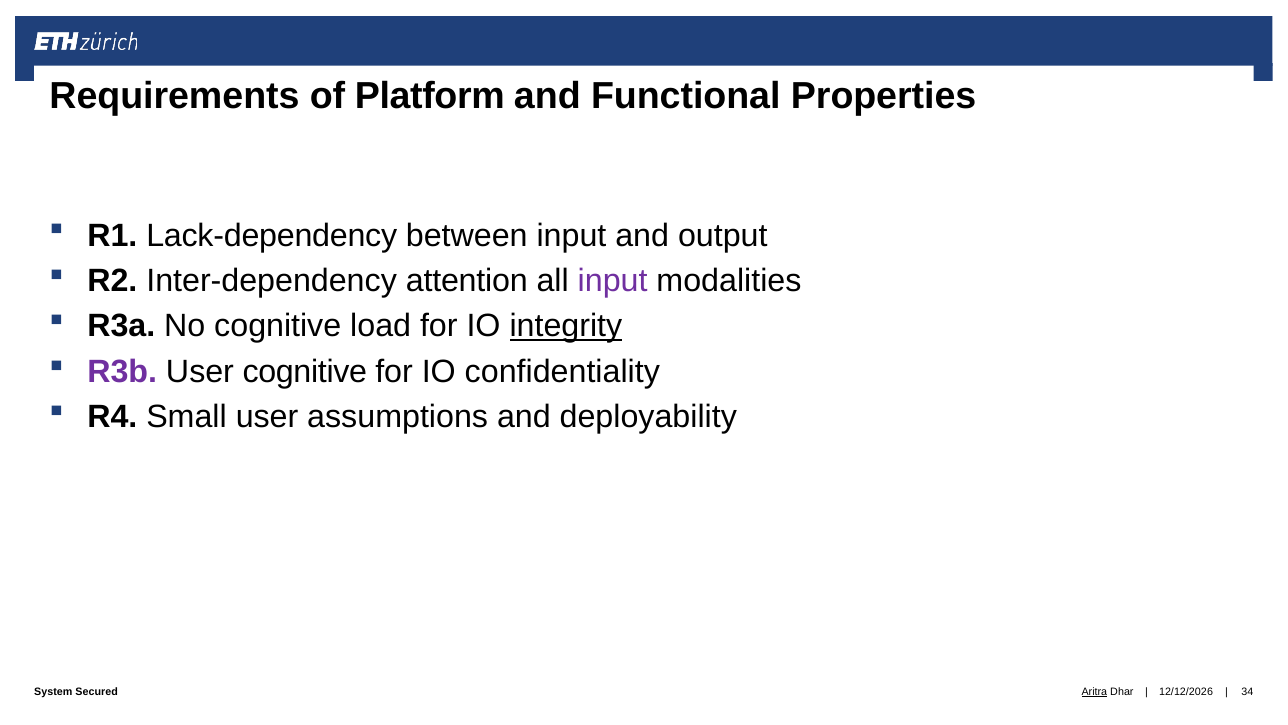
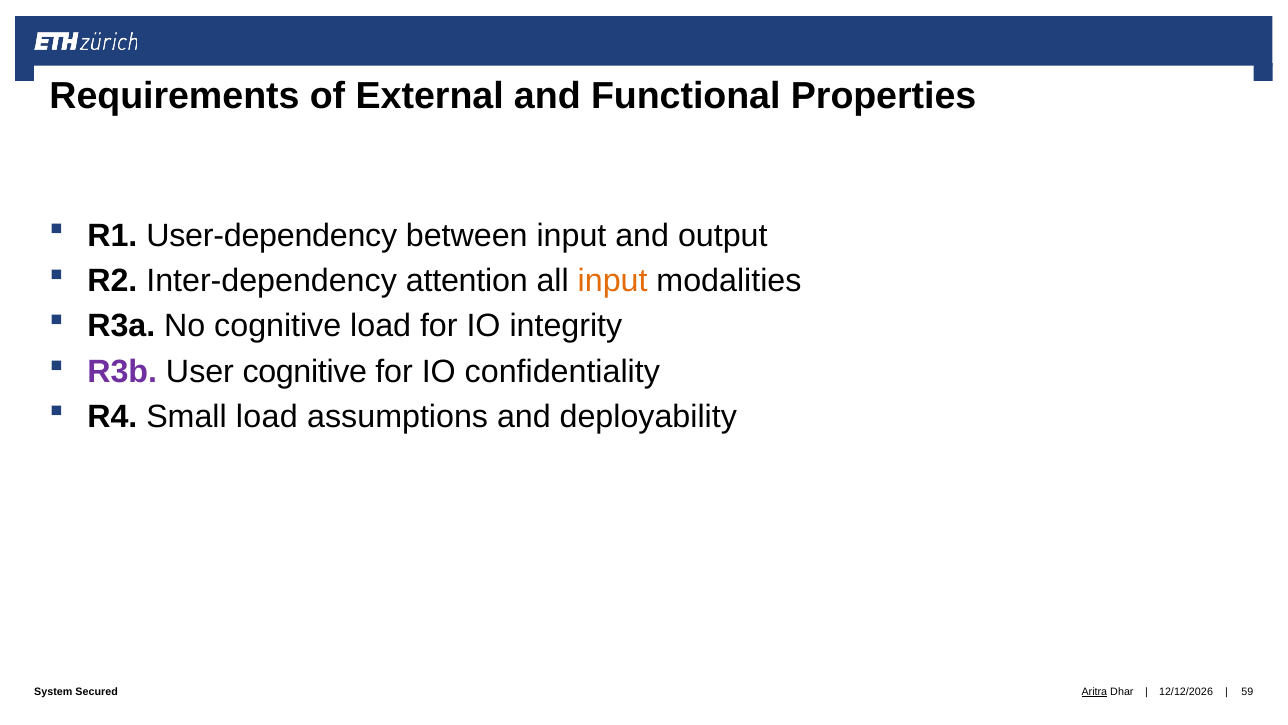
Platform: Platform -> External (430, 96)
Lack-dependency: Lack-dependency -> User-dependency (272, 235)
input colour: purple -> orange (613, 281)
integrity underline: present -> none (566, 326)
Small user: user -> load (267, 417)
34: 34 -> 59 (1247, 692)
